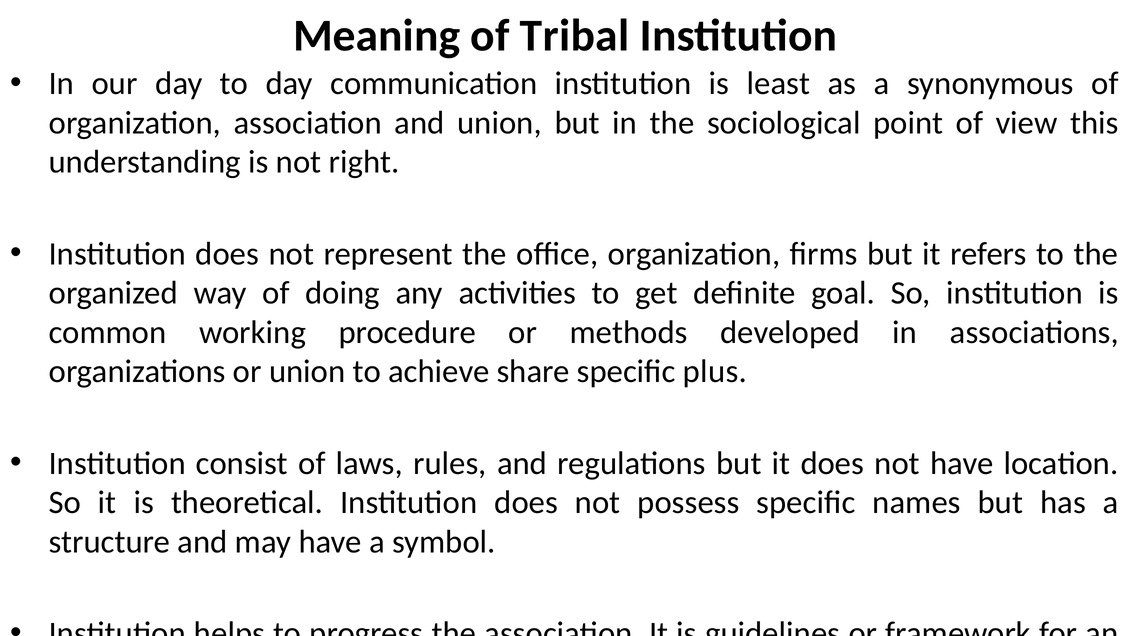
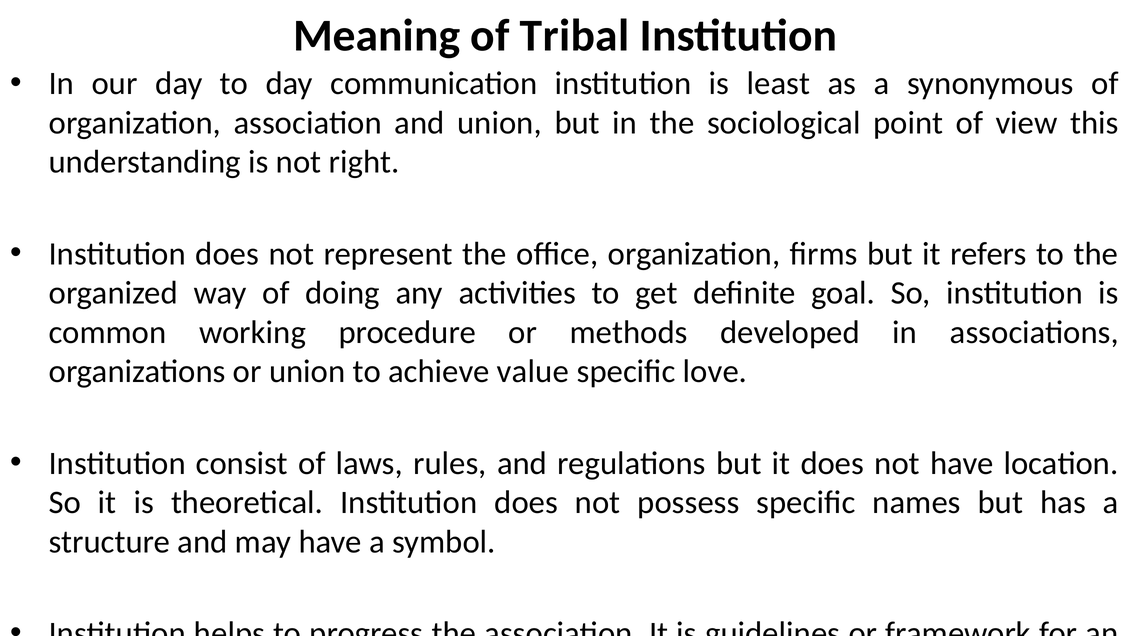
share: share -> value (533, 372)
plus: plus -> love (715, 372)
